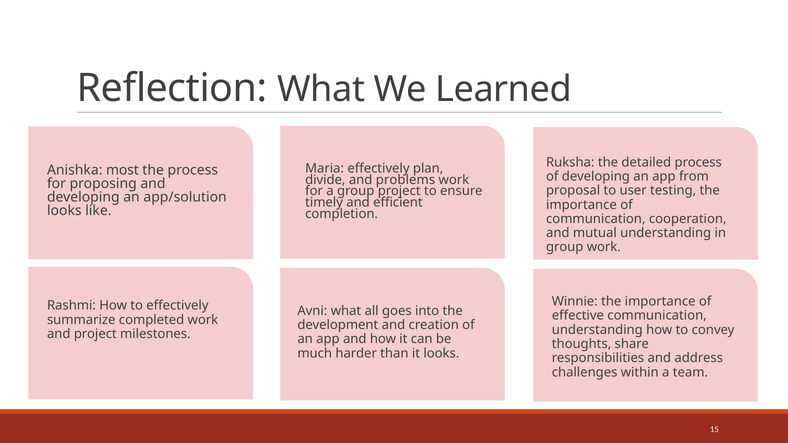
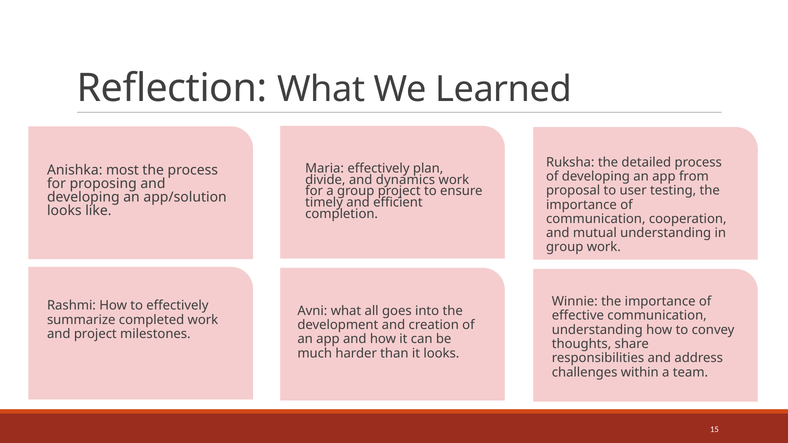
problems: problems -> dynamics (405, 180)
